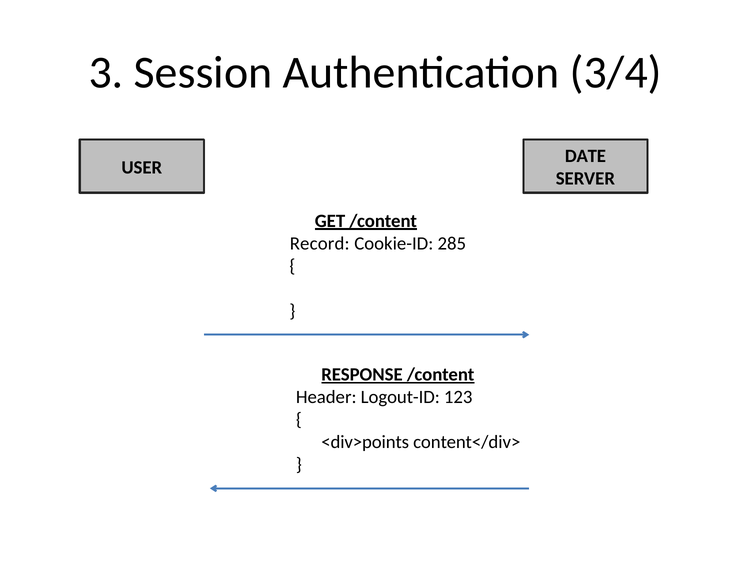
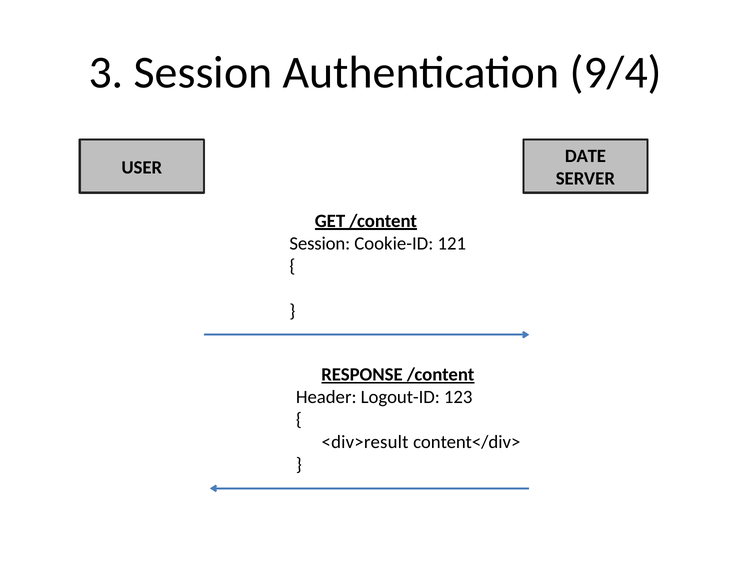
3/4: 3/4 -> 9/4 (616, 73)
Record: Record -> Session (320, 244)
285: 285 -> 121 (452, 244)
<div>points: <div>points -> <div>result (365, 442)
